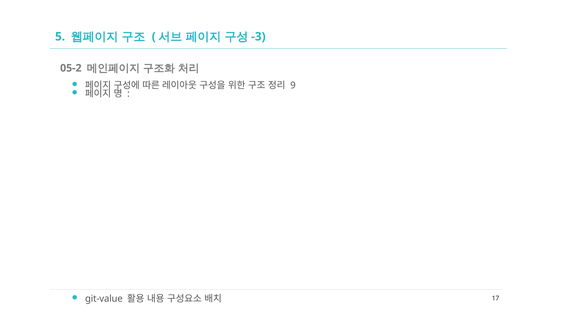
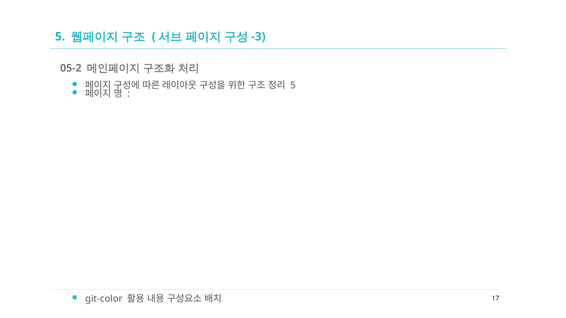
9: 9 -> 5 (293, 86)
git-value: git-value -> git-color (104, 299)
